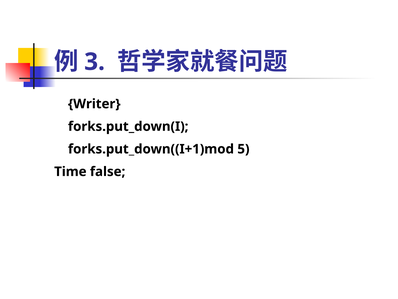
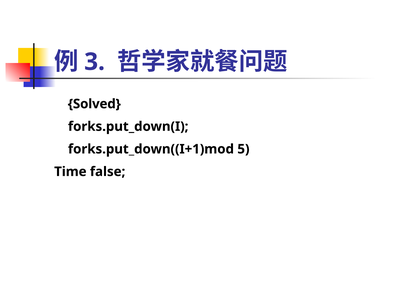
Writer: Writer -> Solved (94, 104)
